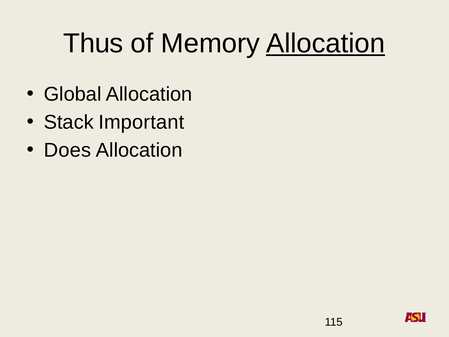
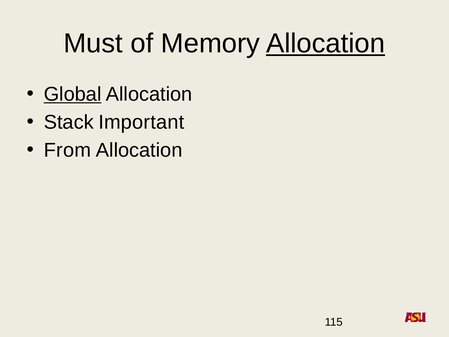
Thus: Thus -> Must (93, 43)
Global underline: none -> present (73, 94)
Does: Does -> From (68, 150)
